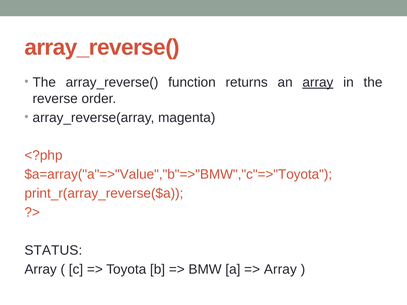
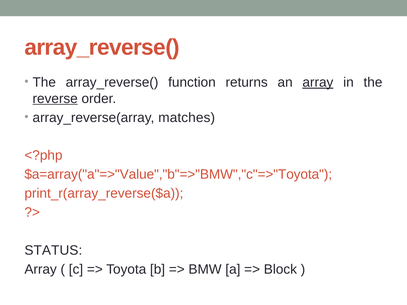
reverse underline: none -> present (55, 99)
magenta: magenta -> matches (187, 118)
Array: Array -> Block (280, 270)
